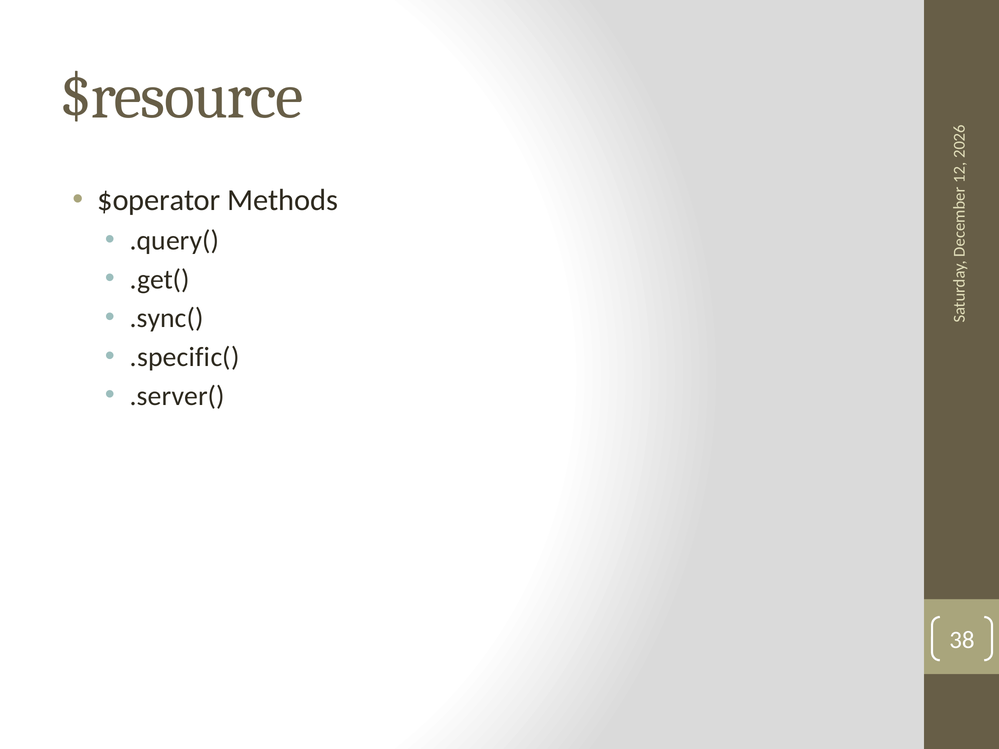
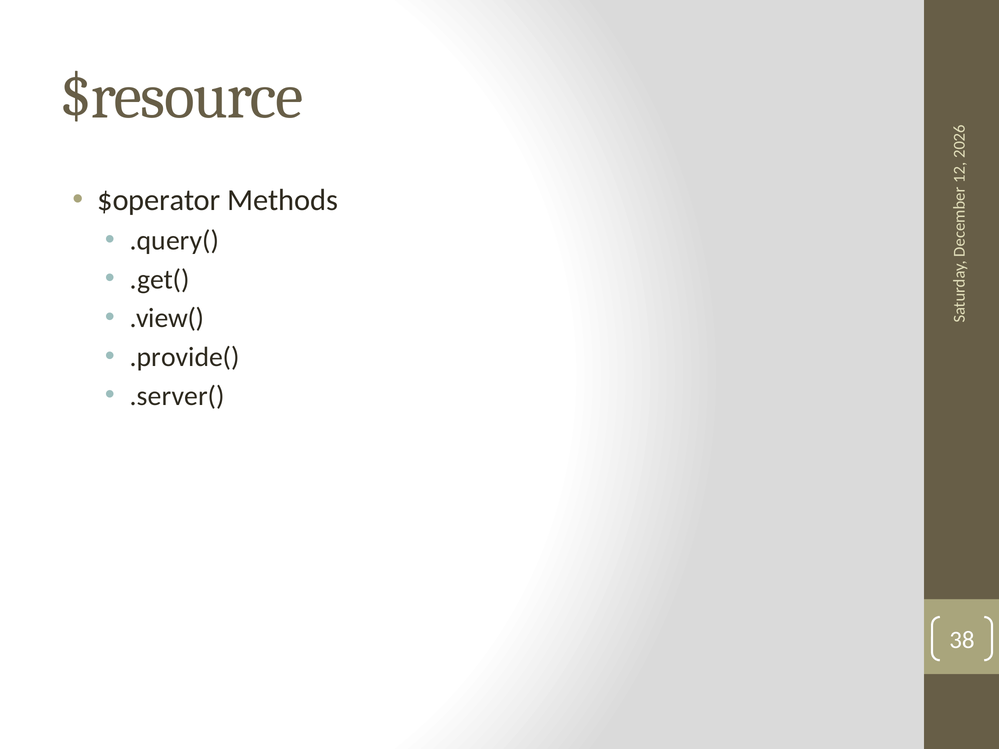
.sync(: .sync( -> .view( (167, 318)
.specific(: .specific( -> .provide( (185, 357)
